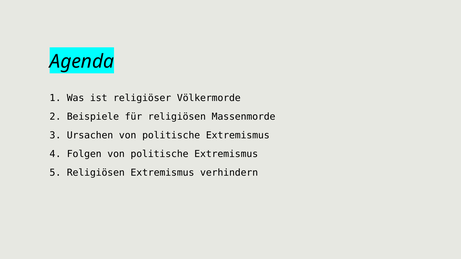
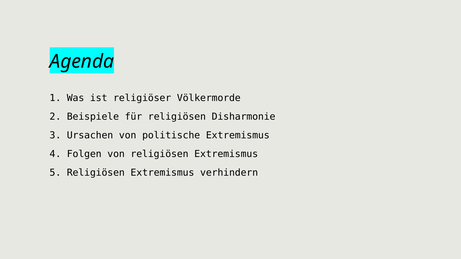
Massenmorde: Massenmorde -> Disharmonie (244, 117)
Folgen von politische: politische -> religiösen (160, 154)
